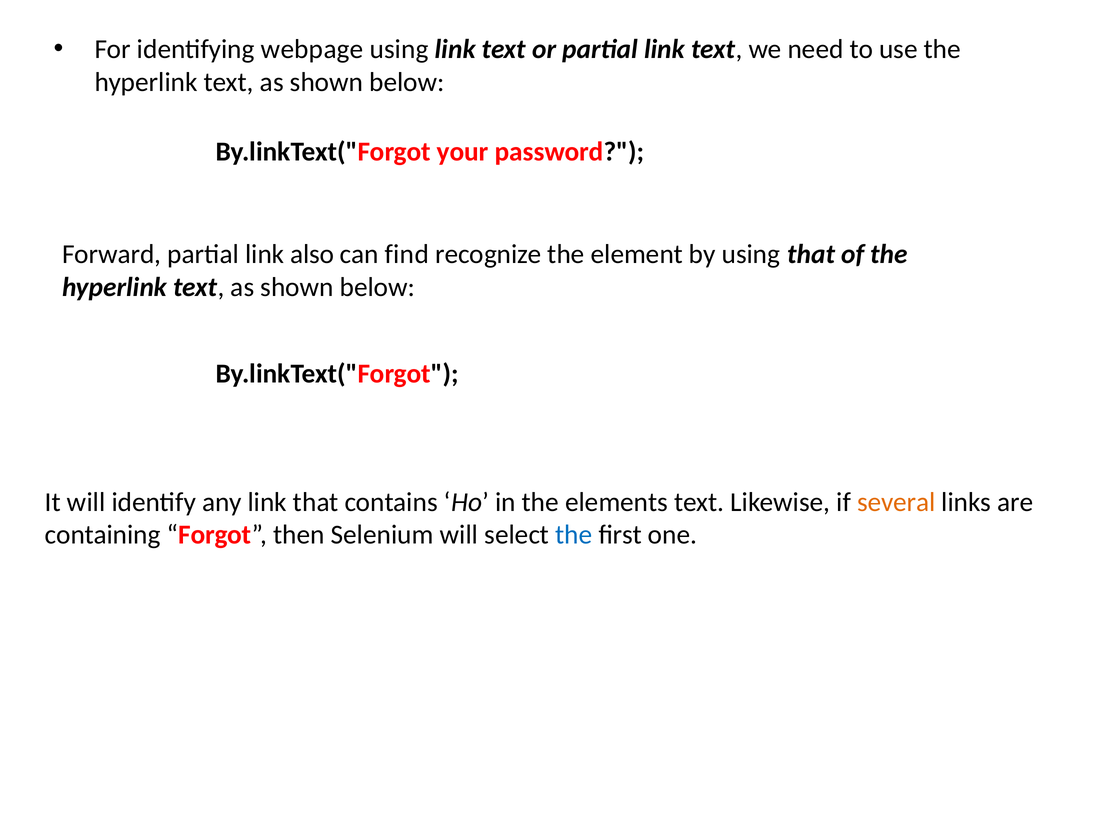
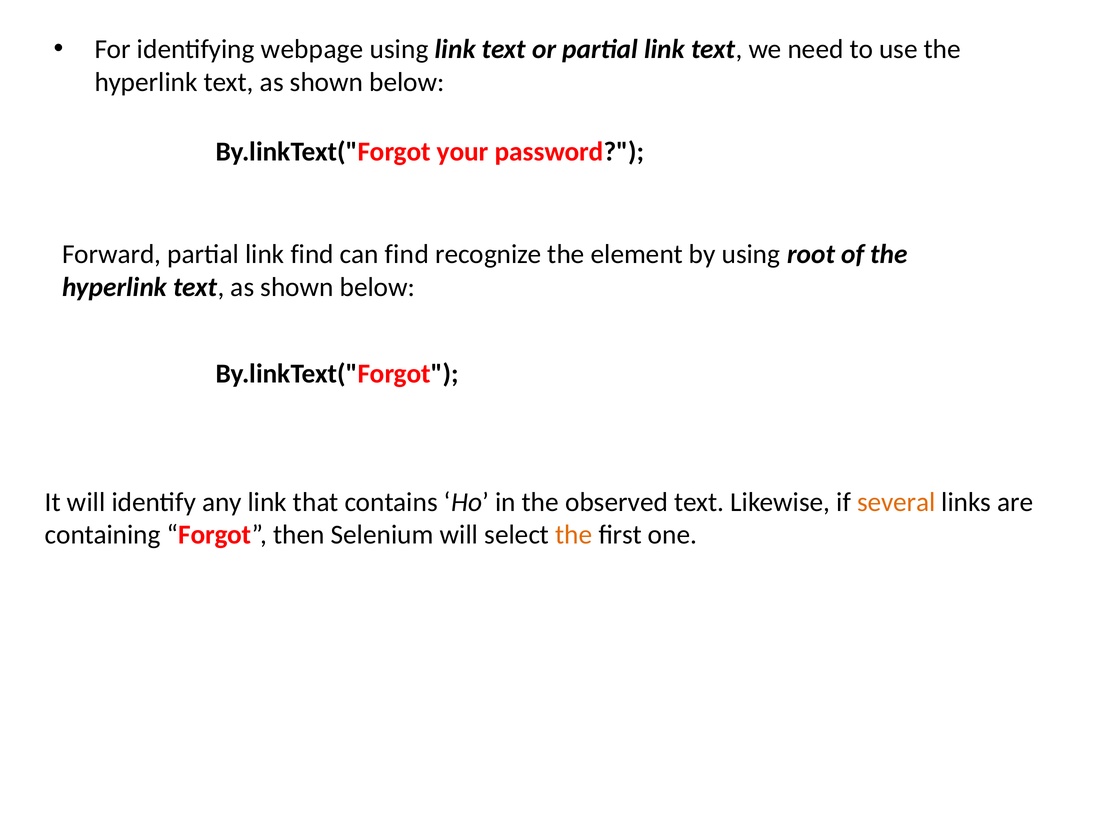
link also: also -> find (312, 254)
using that: that -> root (811, 254)
elements: elements -> observed (617, 502)
the colour: blue -> orange (574, 535)
